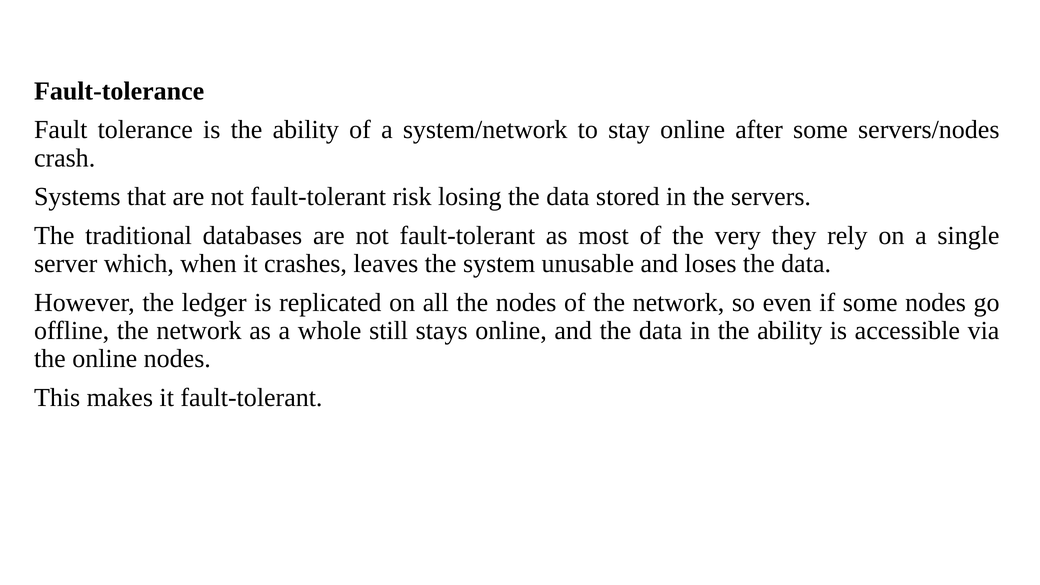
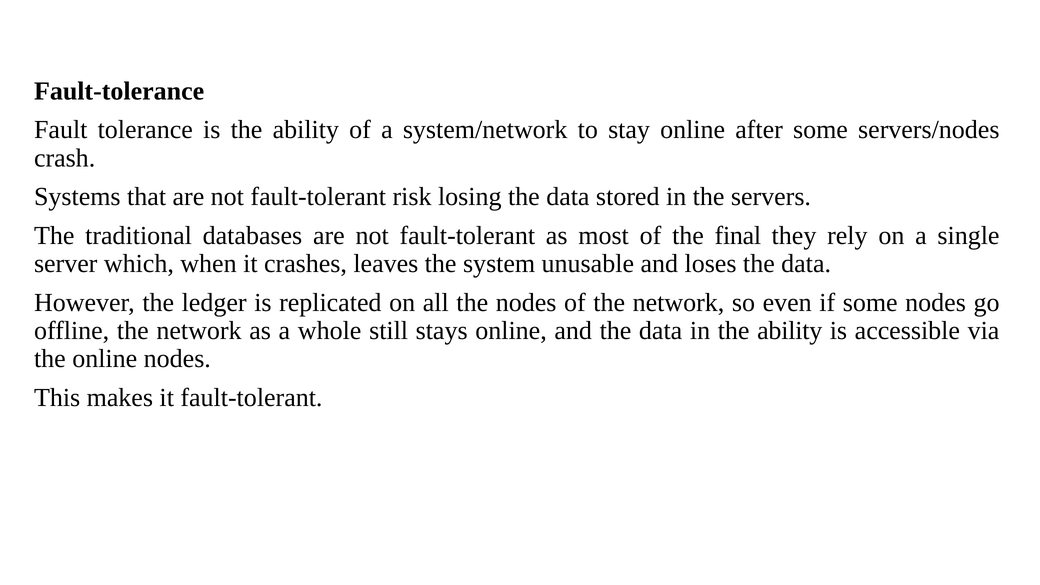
very: very -> final (738, 236)
